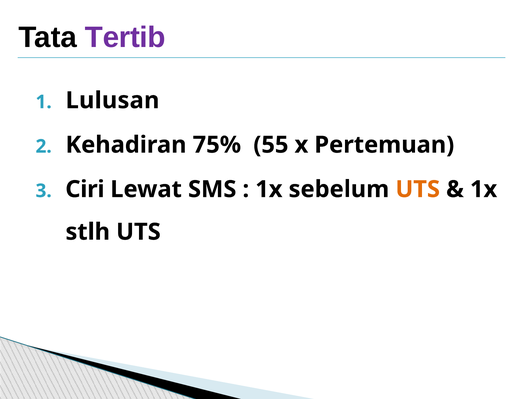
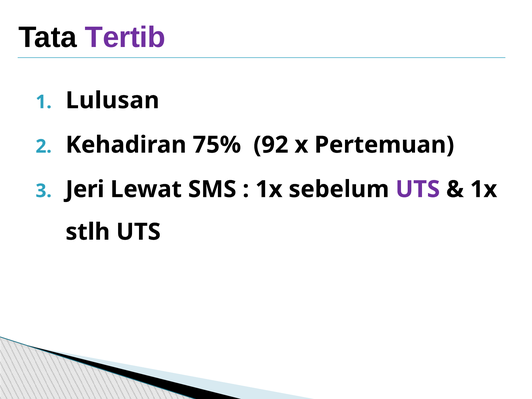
55: 55 -> 92 (271, 145)
Ciri: Ciri -> Jeri (85, 189)
UTS colour: orange -> purple (418, 189)
